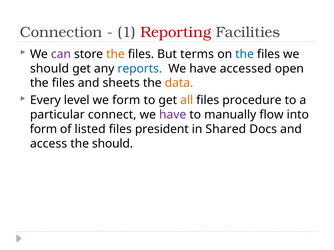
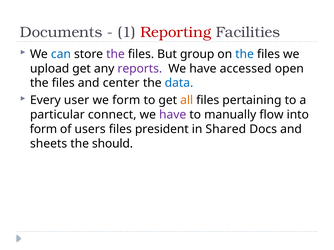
Connection: Connection -> Documents (61, 32)
can colour: purple -> blue (61, 54)
the colour: orange -> purple (115, 54)
terms: terms -> group (197, 54)
should: should -> upload (50, 69)
reports colour: blue -> purple (140, 69)
sheets: sheets -> center (121, 83)
data colour: orange -> blue (179, 83)
level: level -> user (77, 100)
procedure: procedure -> pertaining (252, 100)
listed: listed -> users (90, 129)
access: access -> sheets (49, 144)
